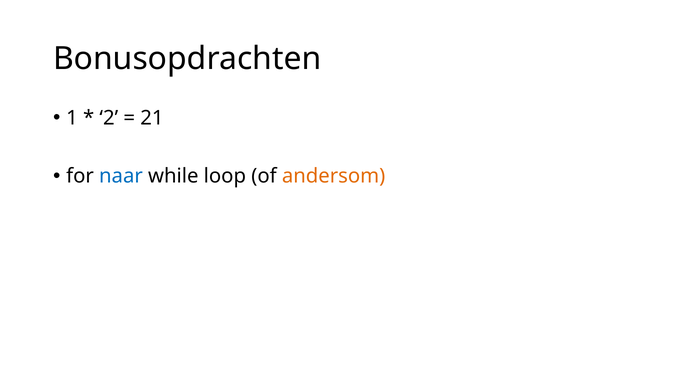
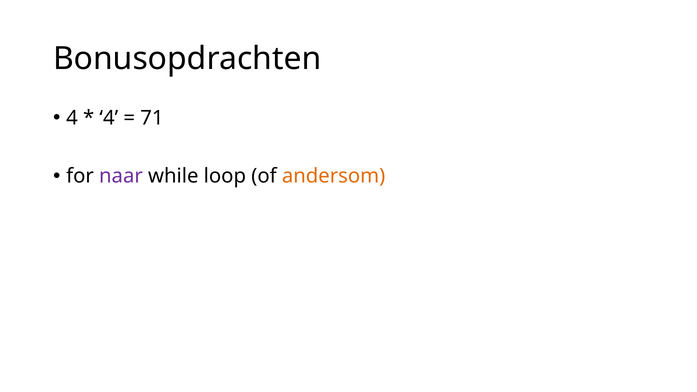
1: 1 -> 4 (72, 118)
2: 2 -> 4 (109, 118)
21: 21 -> 71 (152, 118)
naar colour: blue -> purple (121, 176)
